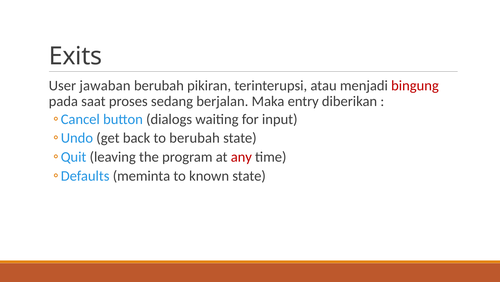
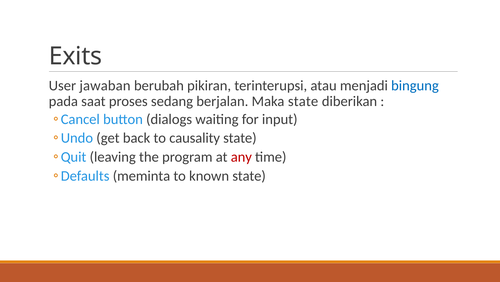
bingung colour: red -> blue (415, 85)
Maka entry: entry -> state (303, 101)
to berubah: berubah -> causality (195, 138)
